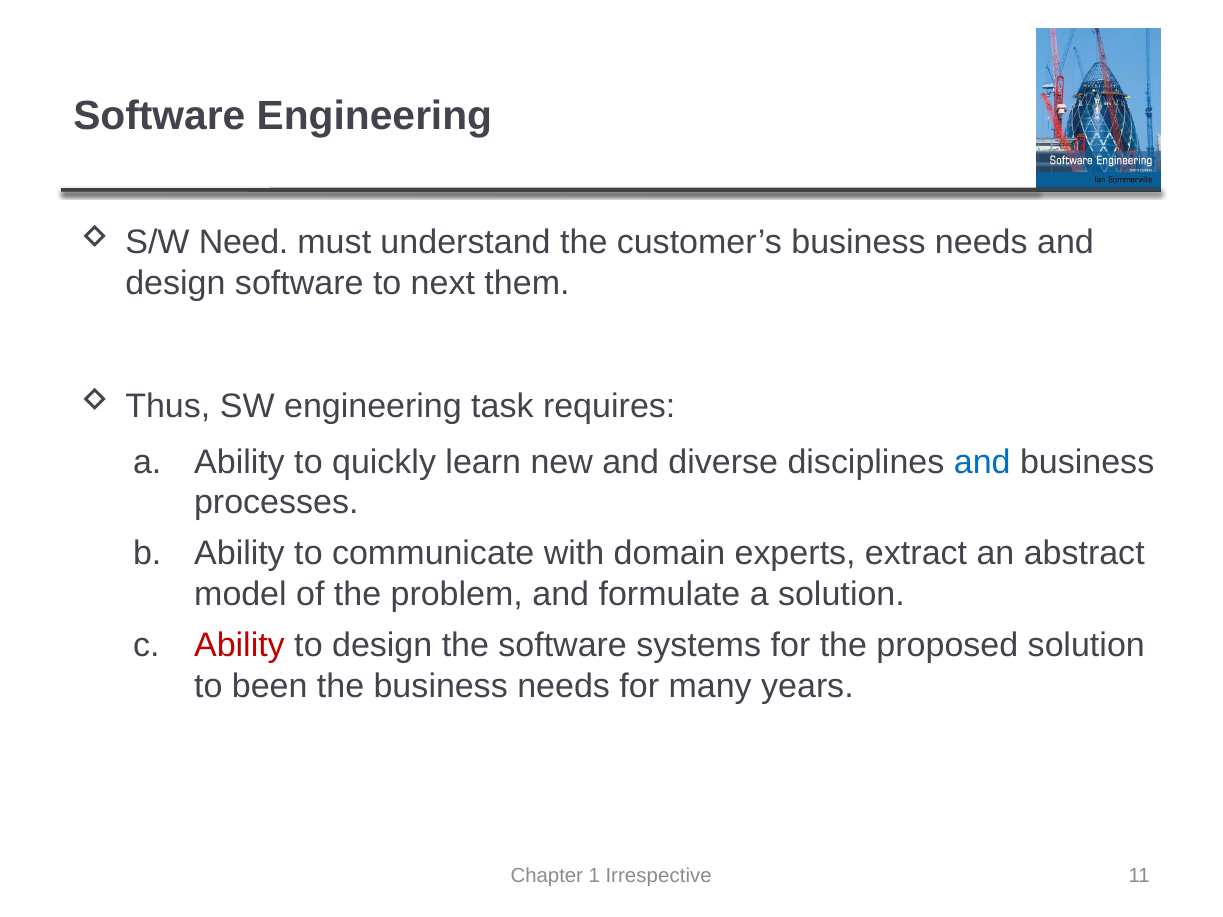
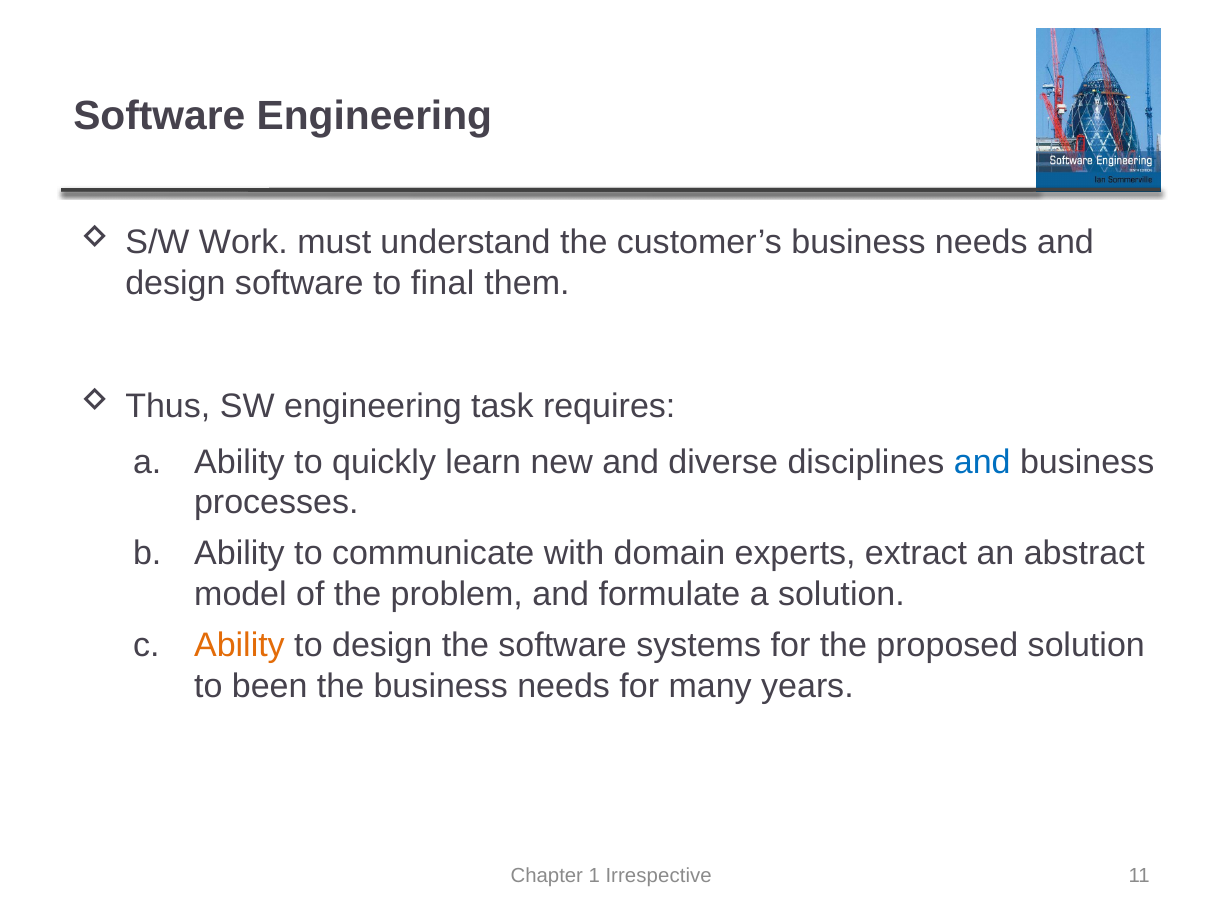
Need: Need -> Work (243, 243)
next: next -> final (443, 284)
Ability colour: red -> orange (239, 646)
